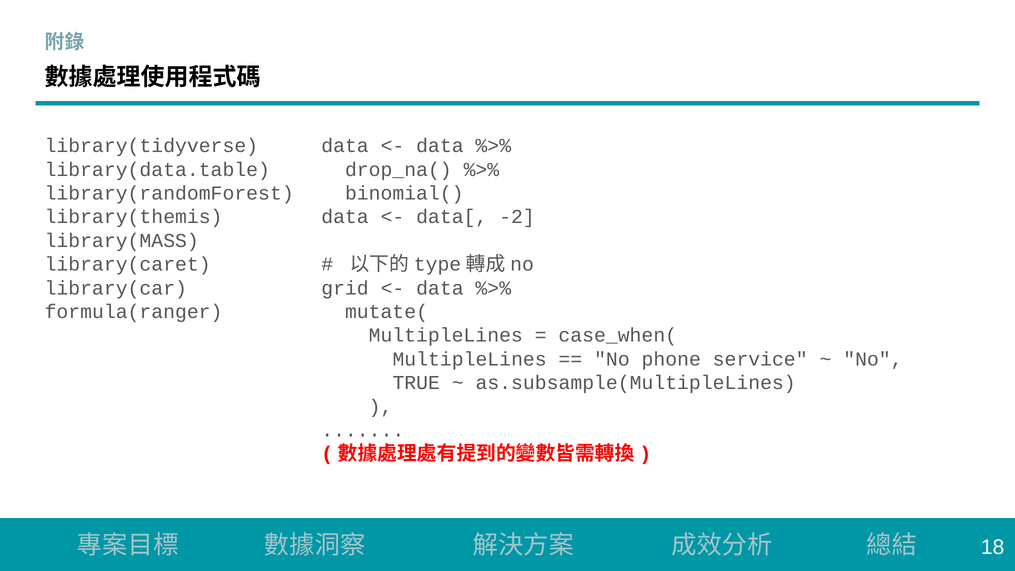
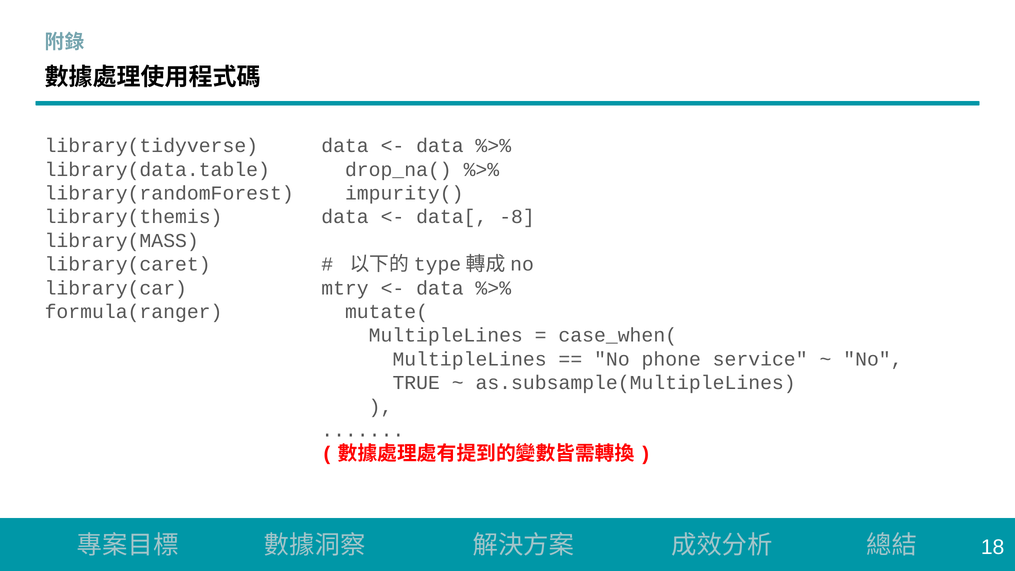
binomial(: binomial( -> impurity( (404, 193)
-2: -2 -> -8 (517, 217)
grid: grid -> mtry (345, 288)
